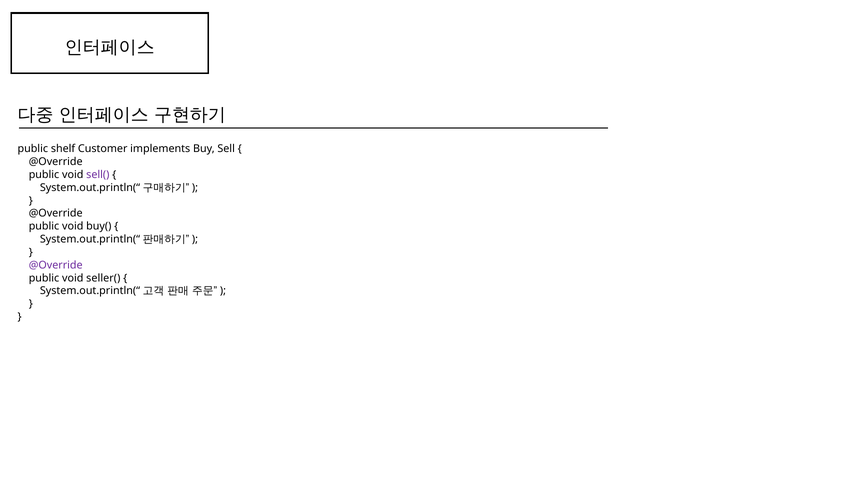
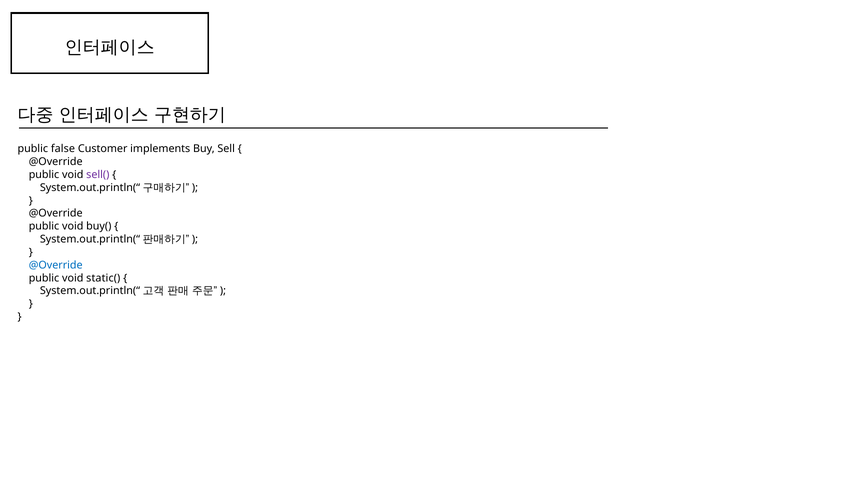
shelf: shelf -> false (63, 149)
@Override colour: purple -> blue (56, 265)
seller(: seller( -> static( (103, 278)
